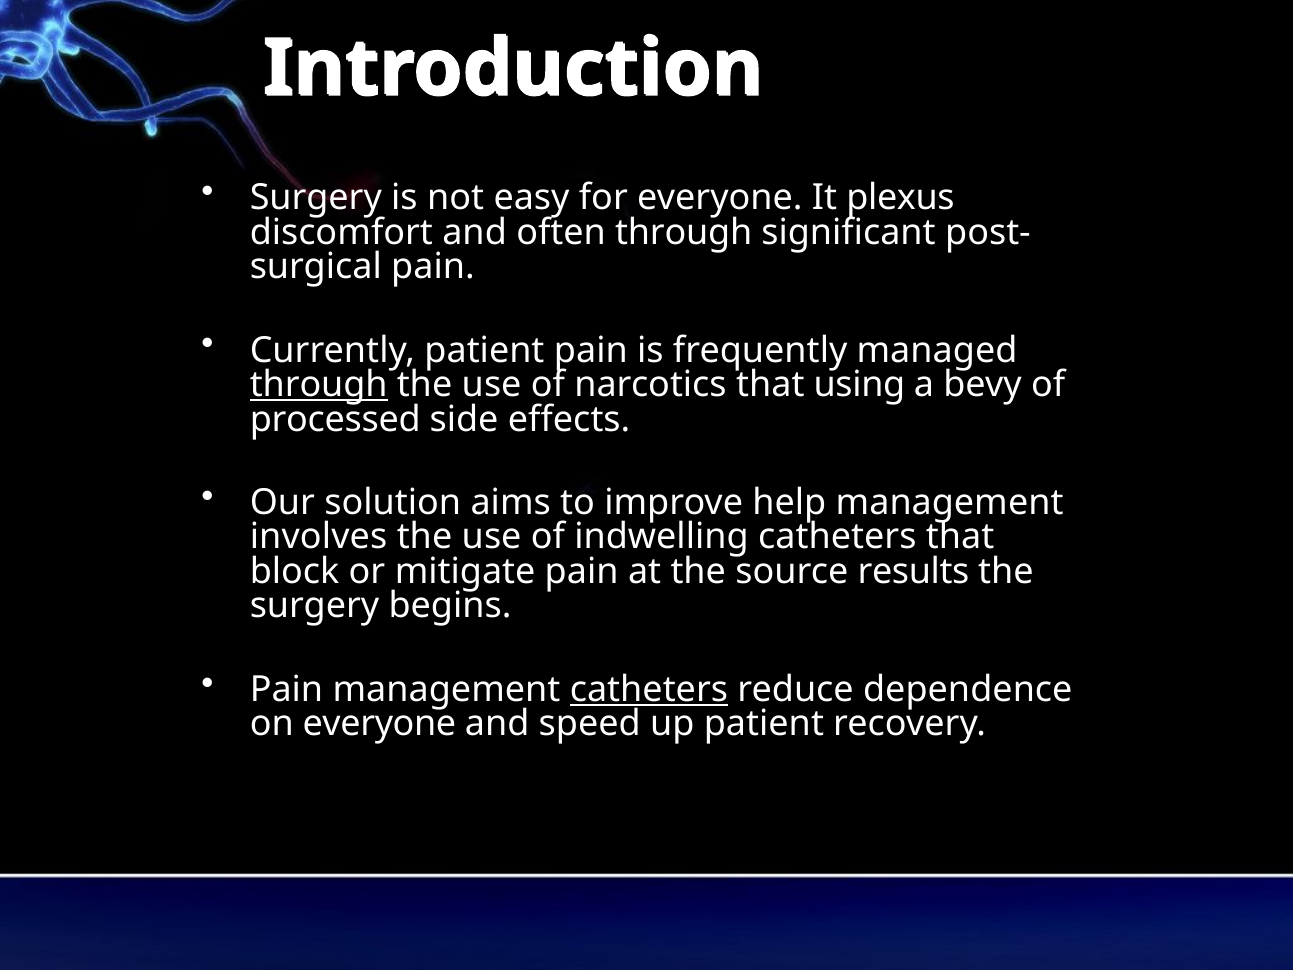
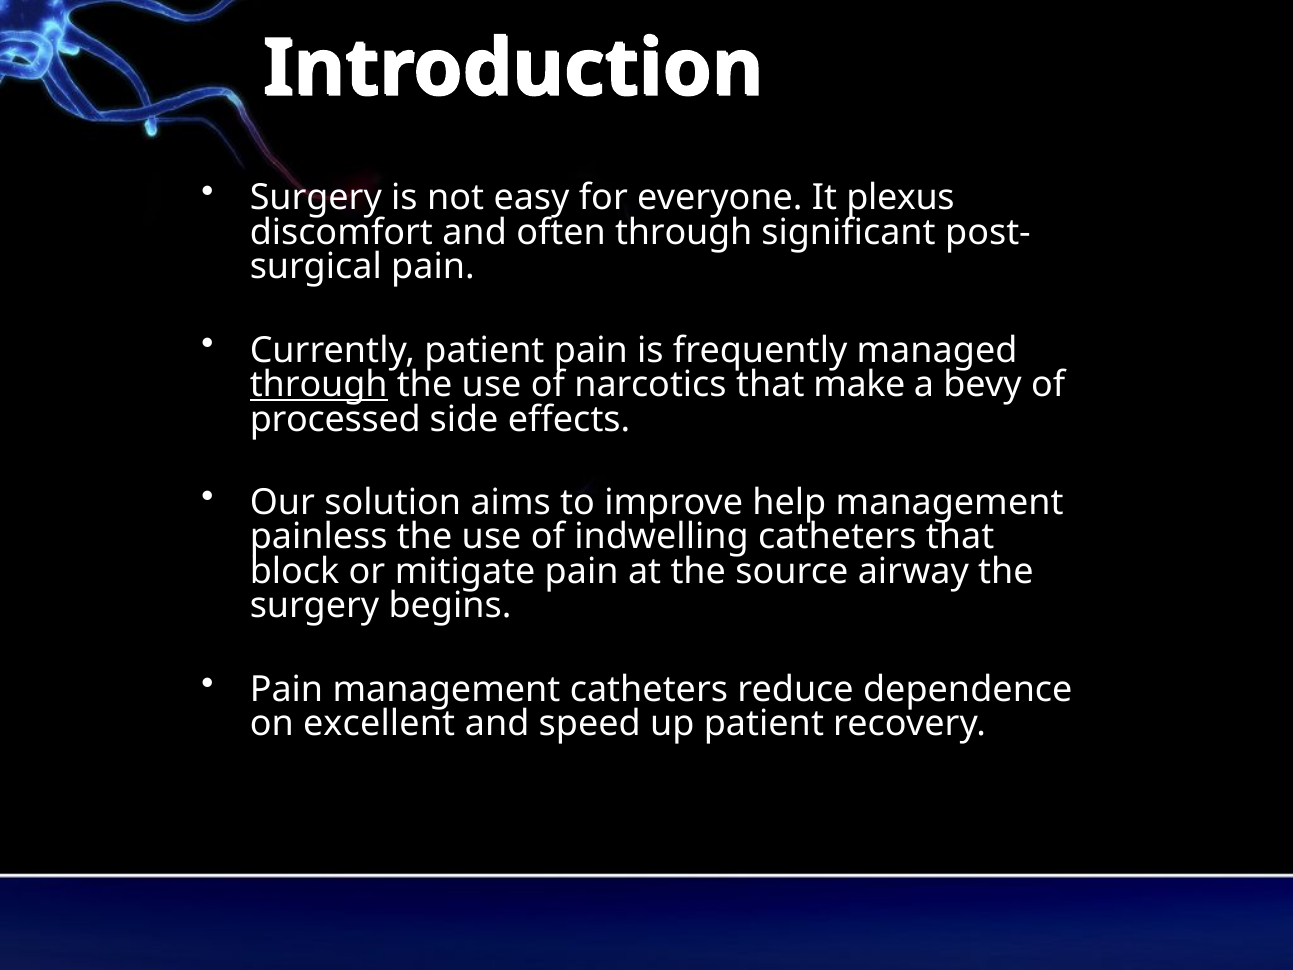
using: using -> make (859, 385)
involves: involves -> painless (319, 537)
results: results -> airway (913, 571)
catheters underline: present -> none (649, 689)
on everyone: everyone -> excellent (379, 724)
